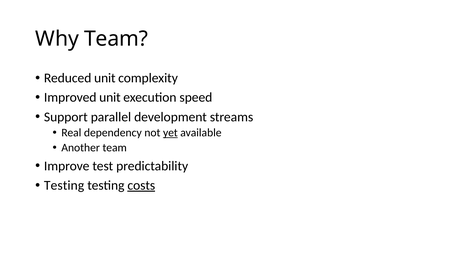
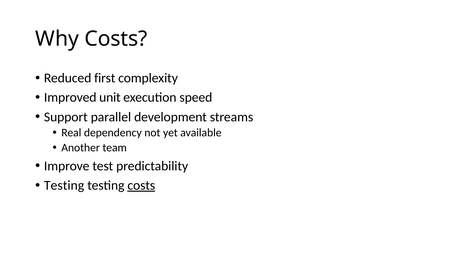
Why Team: Team -> Costs (116, 39)
Reduced unit: unit -> first (105, 78)
yet underline: present -> none (170, 133)
